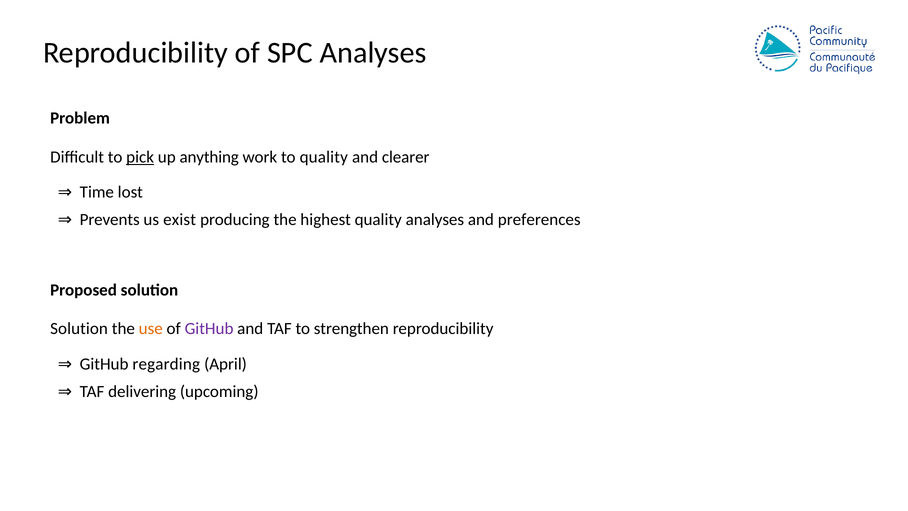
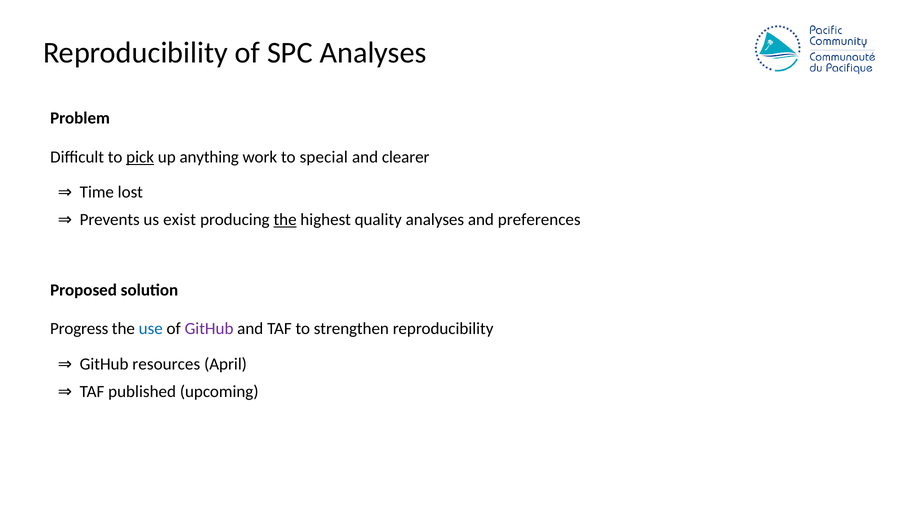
to quality: quality -> special (324, 157)
the underline: none -> present (285, 220)
Solution: Solution -> Progress (79, 329)
use colour: orange -> blue (151, 329)
regarding: regarding -> resources (166, 364)
delivering: delivering -> published (142, 391)
